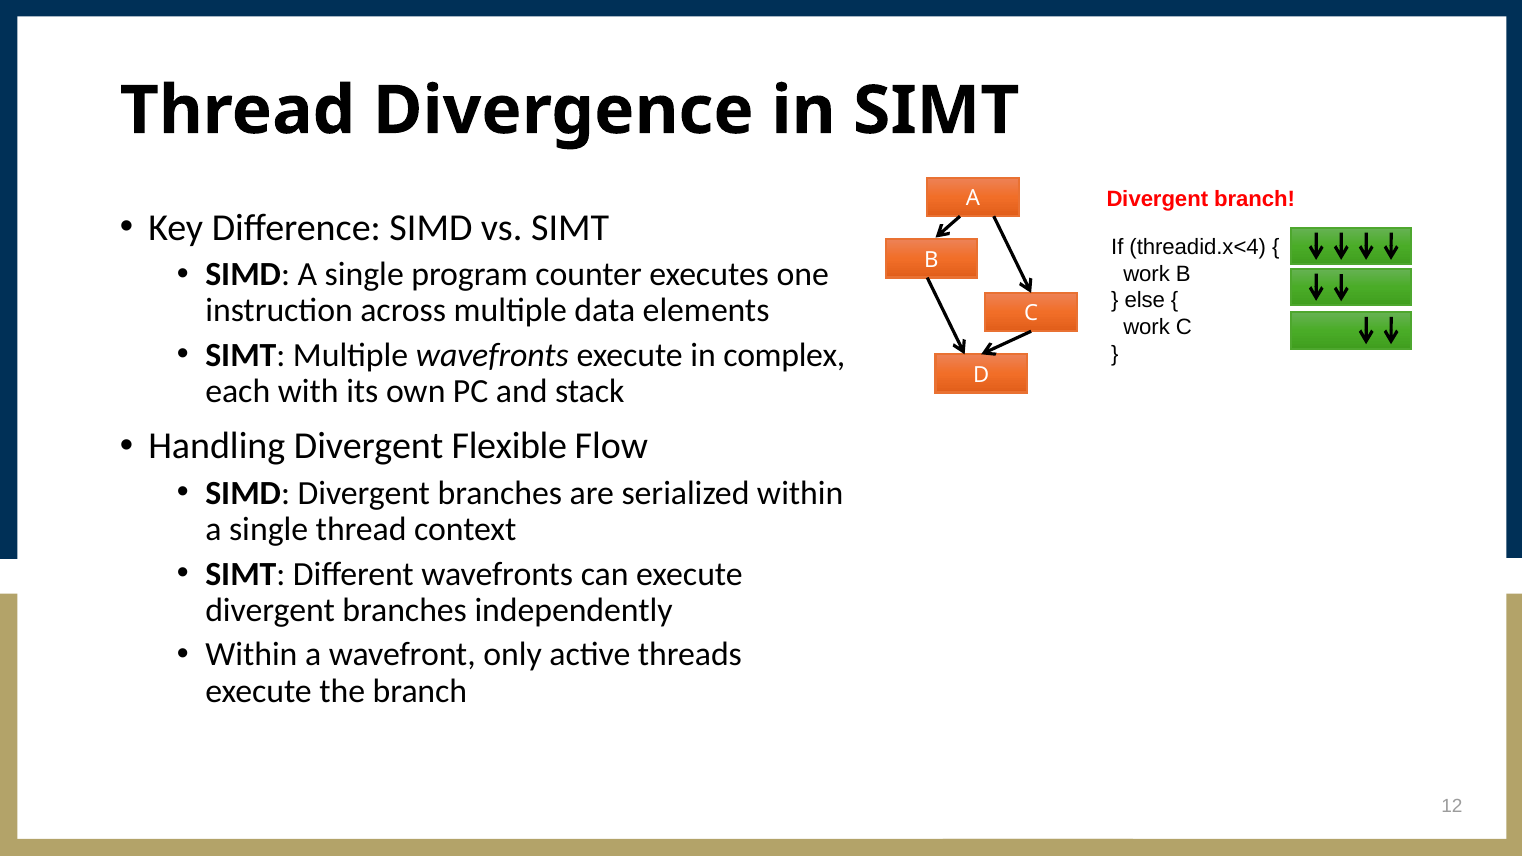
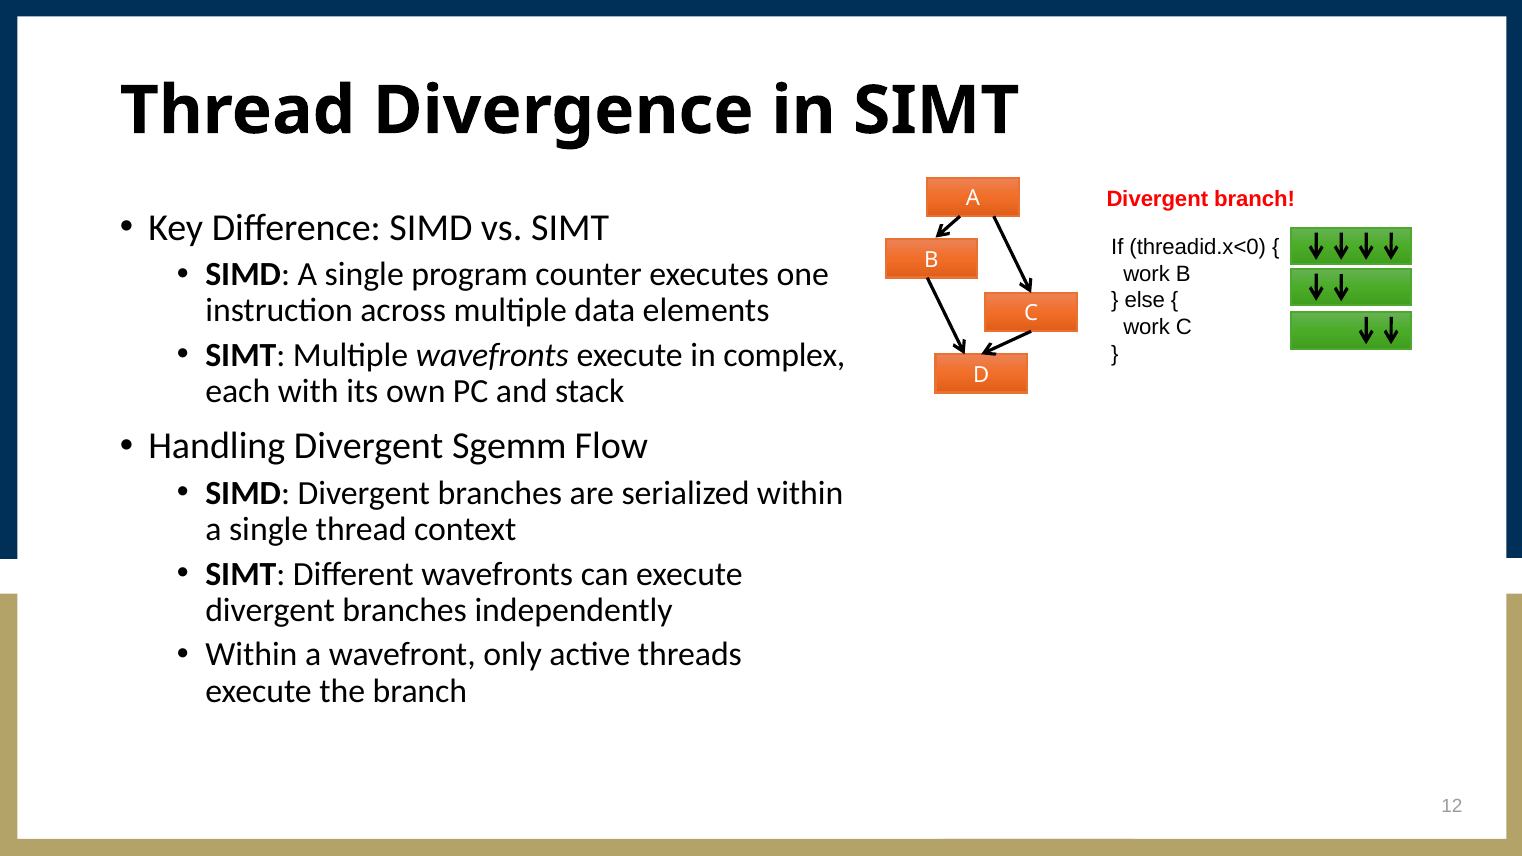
threadid.x<4: threadid.x<4 -> threadid.x<0 (1198, 247)
Flexible: Flexible -> Sgemm (509, 446)
